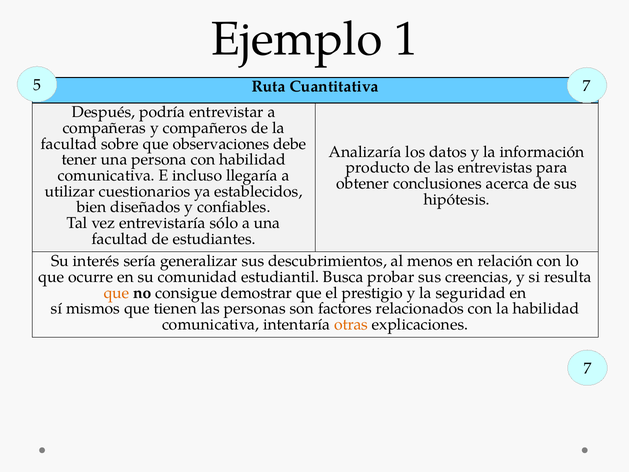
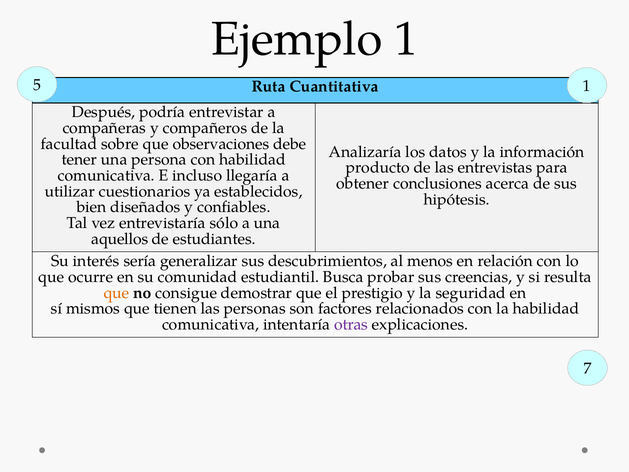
5 7: 7 -> 1 (587, 86)
facultad: facultad -> aquellos (120, 239)
otras colour: orange -> purple (351, 324)
